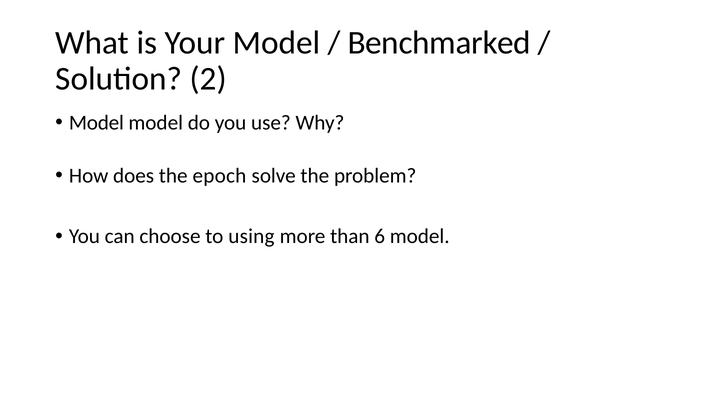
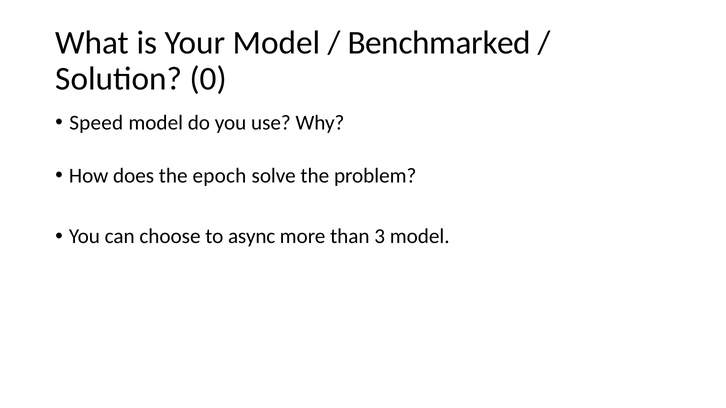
2: 2 -> 0 (208, 79)
Model: Model -> Speed (96, 123)
using: using -> async (252, 237)
6: 6 -> 3 (380, 237)
